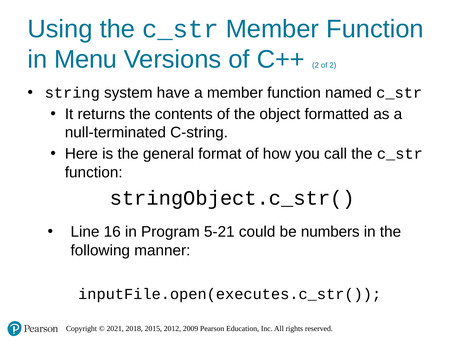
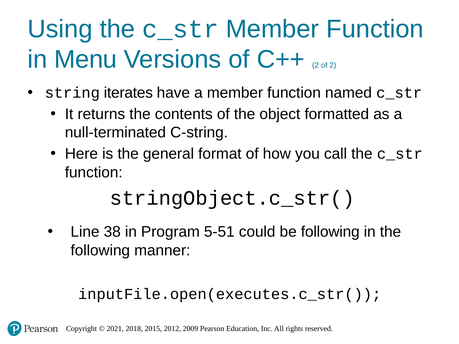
system: system -> iterates (128, 93)
16: 16 -> 38 (112, 232)
5-21: 5-21 -> 5-51 (219, 232)
be numbers: numbers -> following (330, 232)
